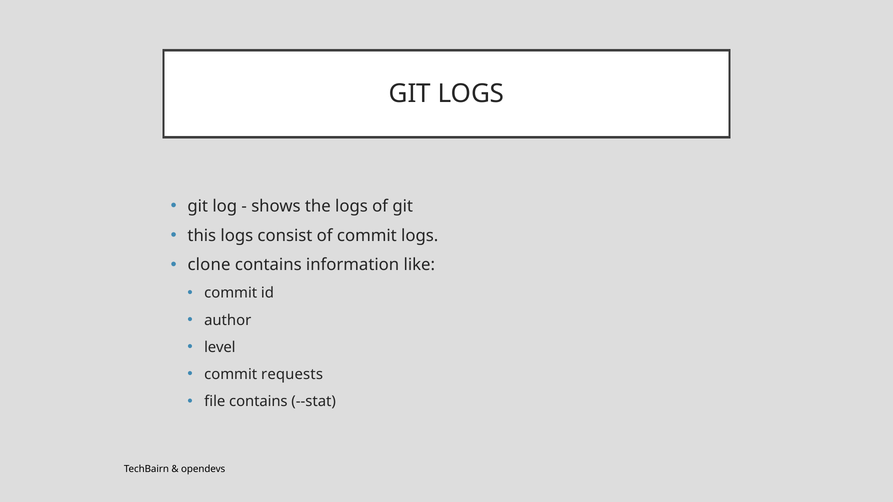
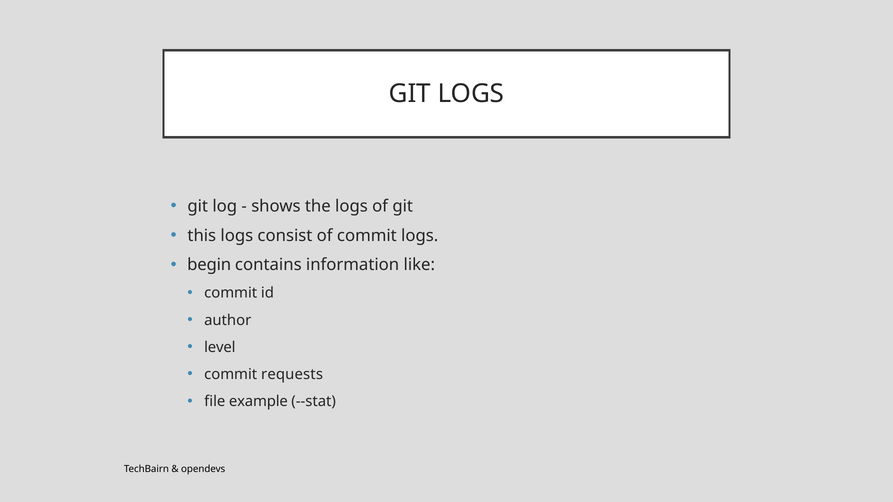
clone: clone -> begin (209, 265)
file contains: contains -> example (258, 402)
